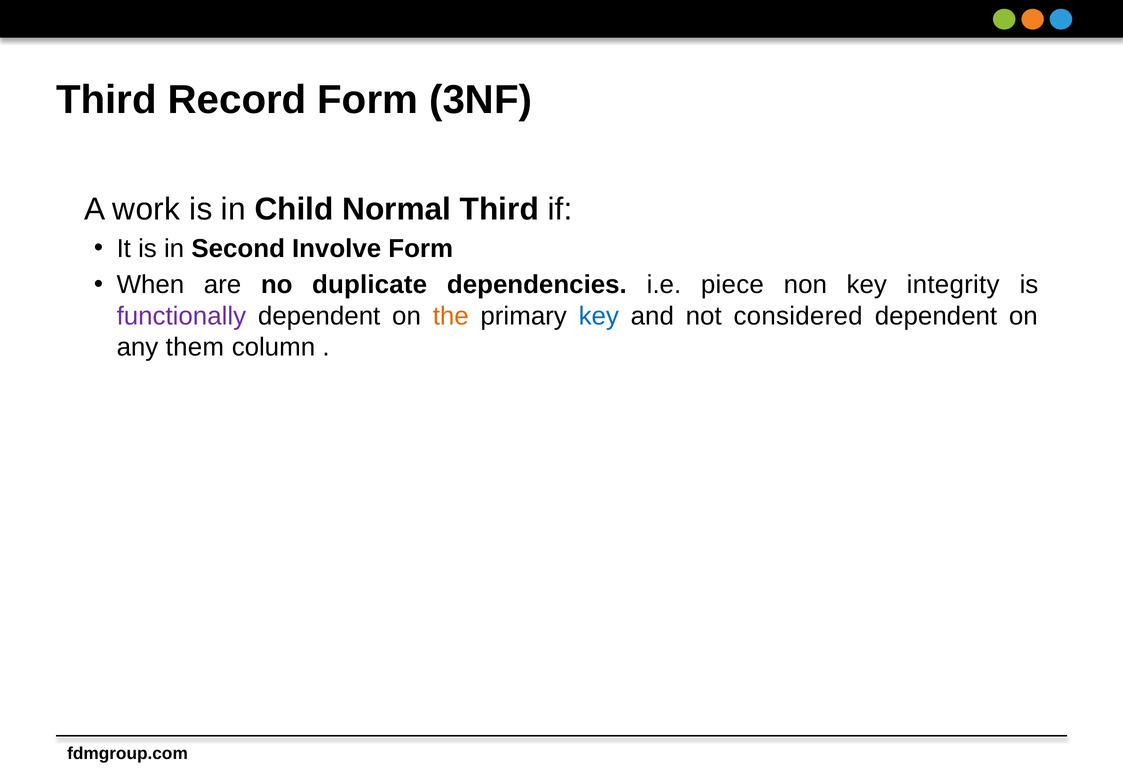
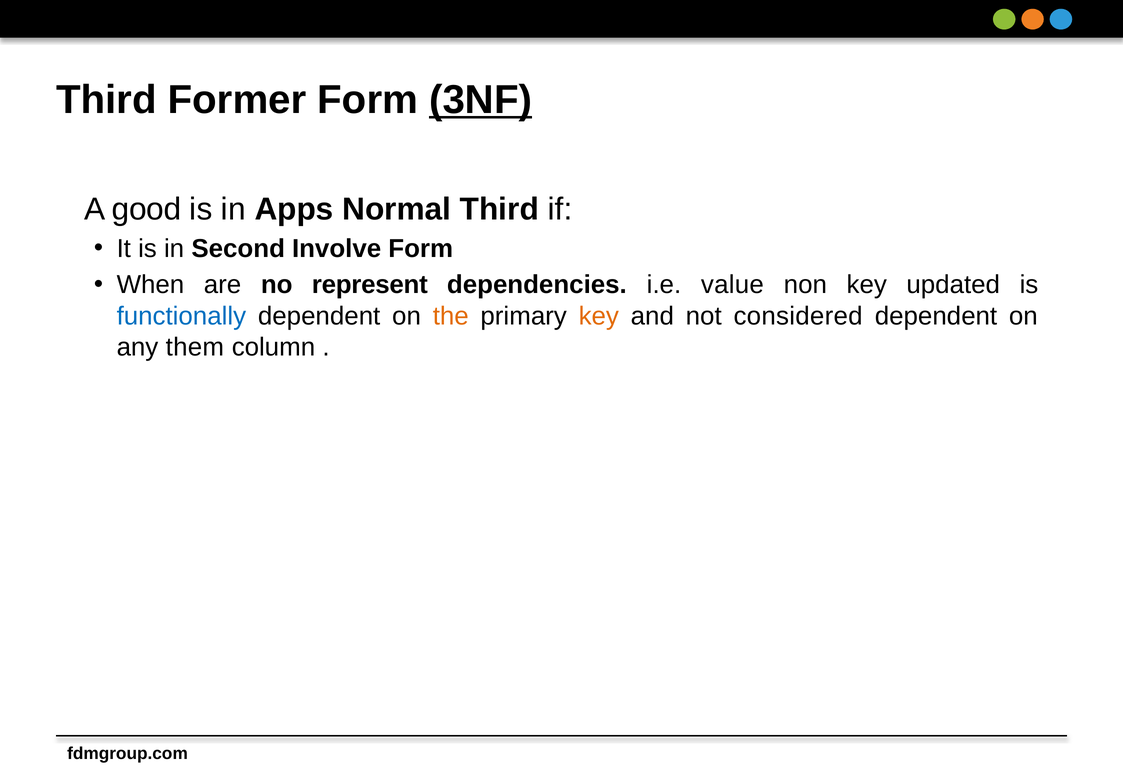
Record: Record -> Former (237, 100)
3NF underline: none -> present (481, 100)
work: work -> good (147, 209)
Child: Child -> Apps (294, 209)
duplicate: duplicate -> represent (370, 285)
piece: piece -> value (732, 285)
integrity: integrity -> updated (953, 285)
functionally colour: purple -> blue (181, 316)
key colour: blue -> orange (599, 316)
